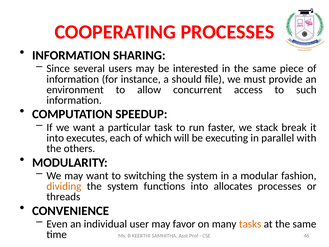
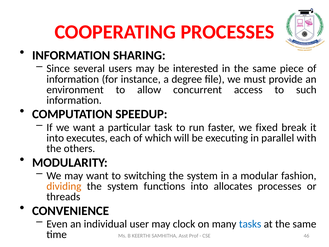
should: should -> degree (187, 79)
stack: stack -> fixed (267, 127)
favor: favor -> clock (184, 224)
tasks colour: orange -> blue (250, 224)
